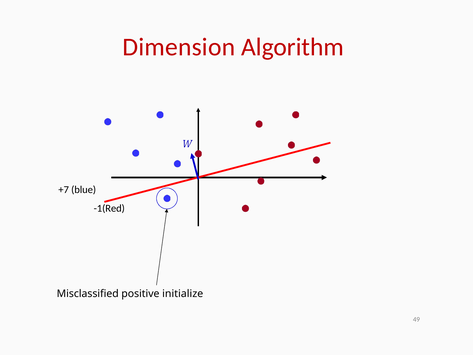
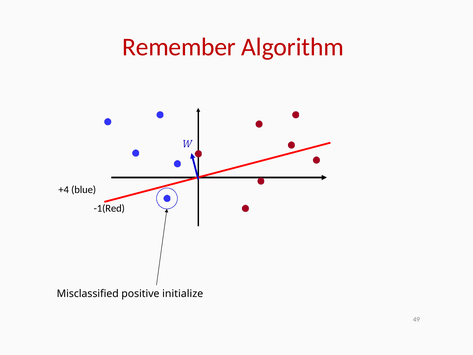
Dimension: Dimension -> Remember (179, 47)
+7: +7 -> +4 (64, 190)
